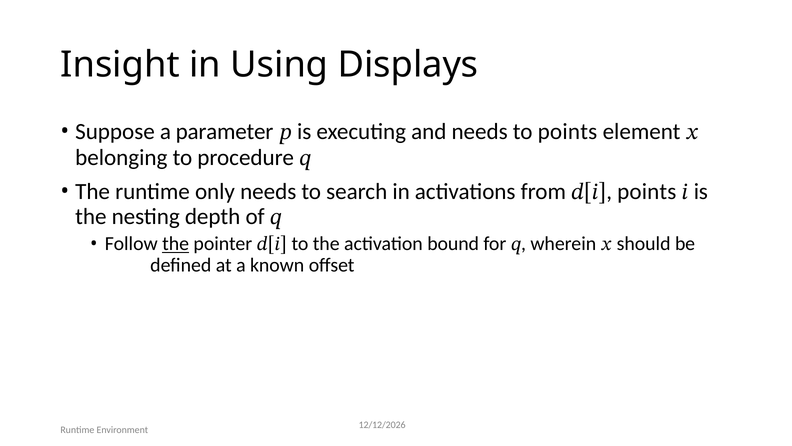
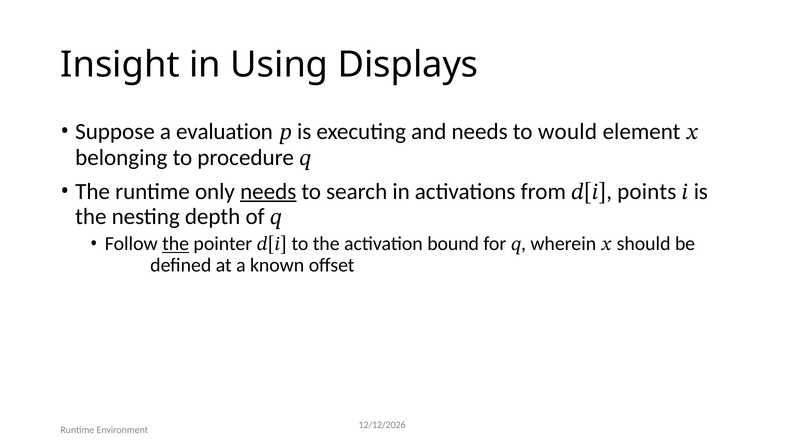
to points: points -> would (567, 131)
parameter: parameter -> evaluation (224, 131)
needs underline: none -> present (268, 191)
